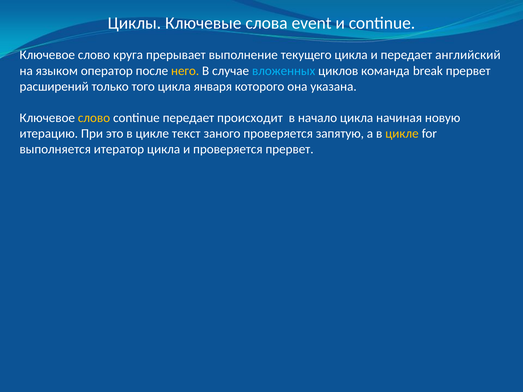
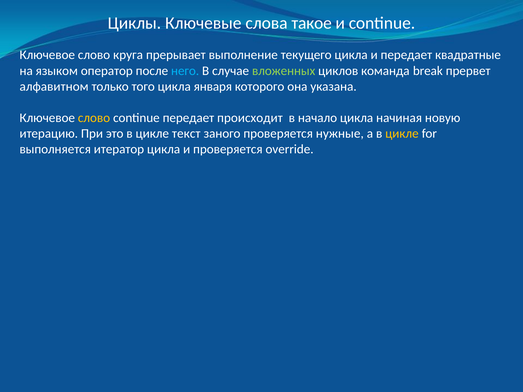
event: event -> такое (312, 23)
английский: английский -> квадратные (468, 55)
него colour: yellow -> light blue (185, 71)
вложенных colour: light blue -> light green (284, 71)
расширений: расширений -> алфавитном (54, 86)
запятую: запятую -> нужные (340, 133)
проверяется прервет: прервет -> override (290, 149)
